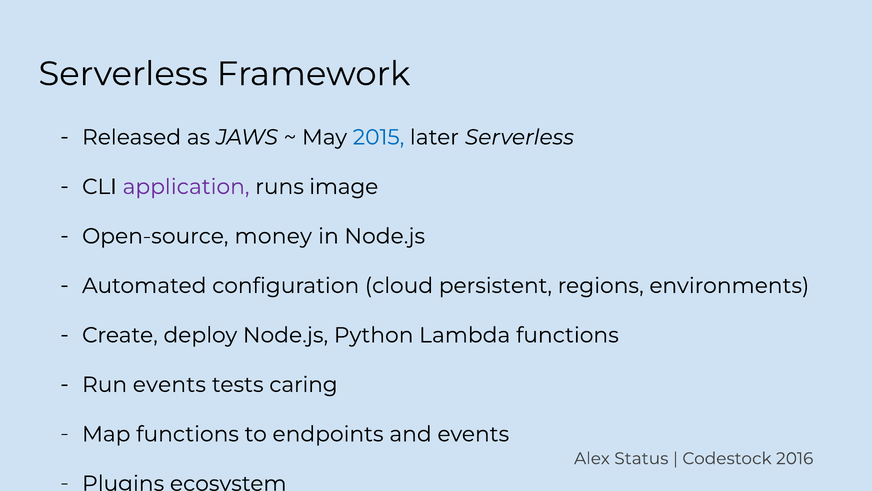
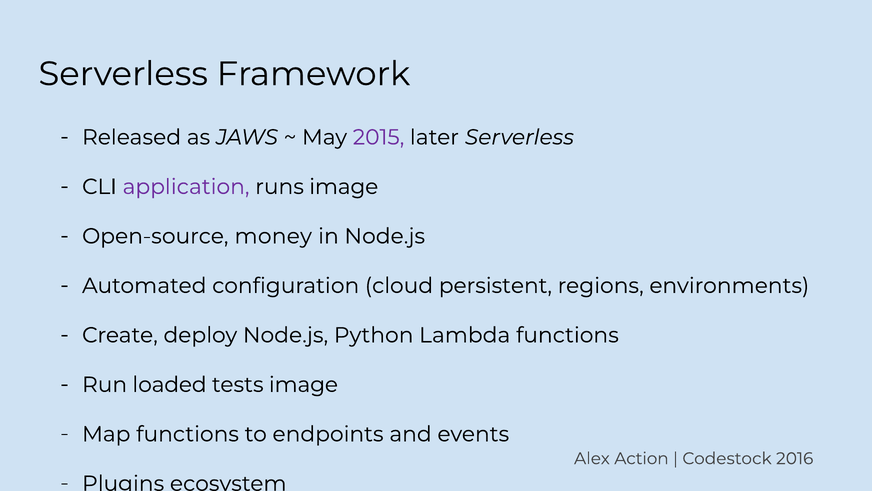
2015 colour: blue -> purple (379, 137)
Run events: events -> loaded (170, 384)
tests caring: caring -> image (303, 384)
Status: Status -> Action (641, 458)
